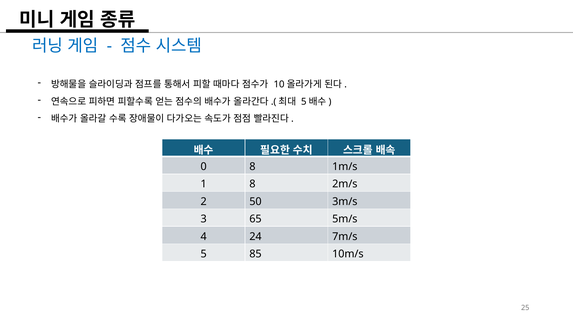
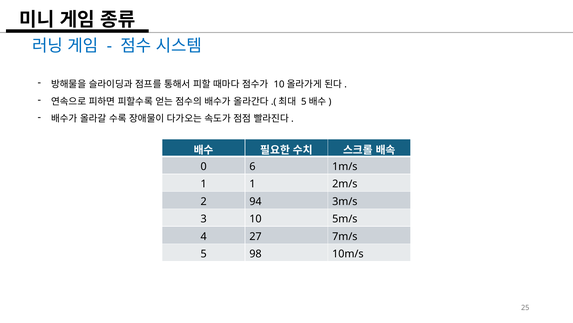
0 8: 8 -> 6 (252, 166)
1 8: 8 -> 1 (252, 184)
50: 50 -> 94 (255, 201)
65: 65 -> 10 (255, 219)
24: 24 -> 27 (255, 236)
85: 85 -> 98 (255, 253)
